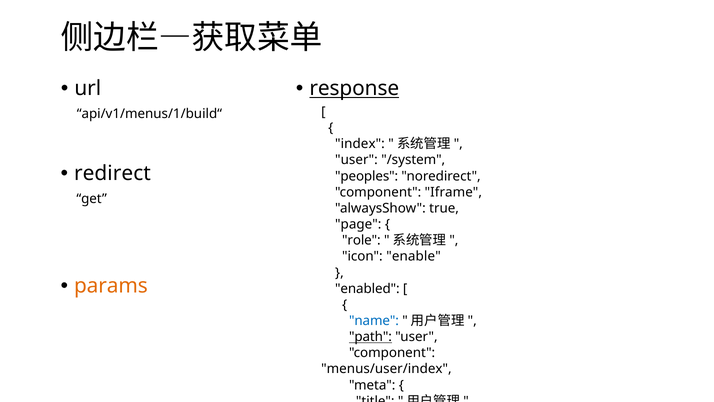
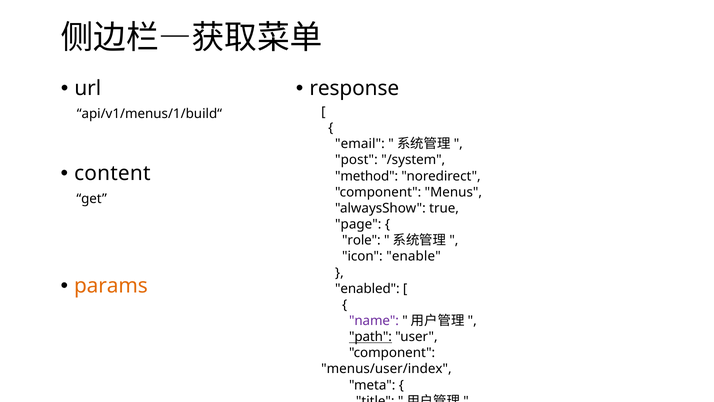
response underline: present -> none (354, 88)
index: index -> email (360, 144)
user: user -> post (356, 160)
redirect: redirect -> content (112, 173)
peoples: peoples -> method (367, 176)
Iframe: Iframe -> Menus (453, 192)
name colour: blue -> purple (374, 321)
